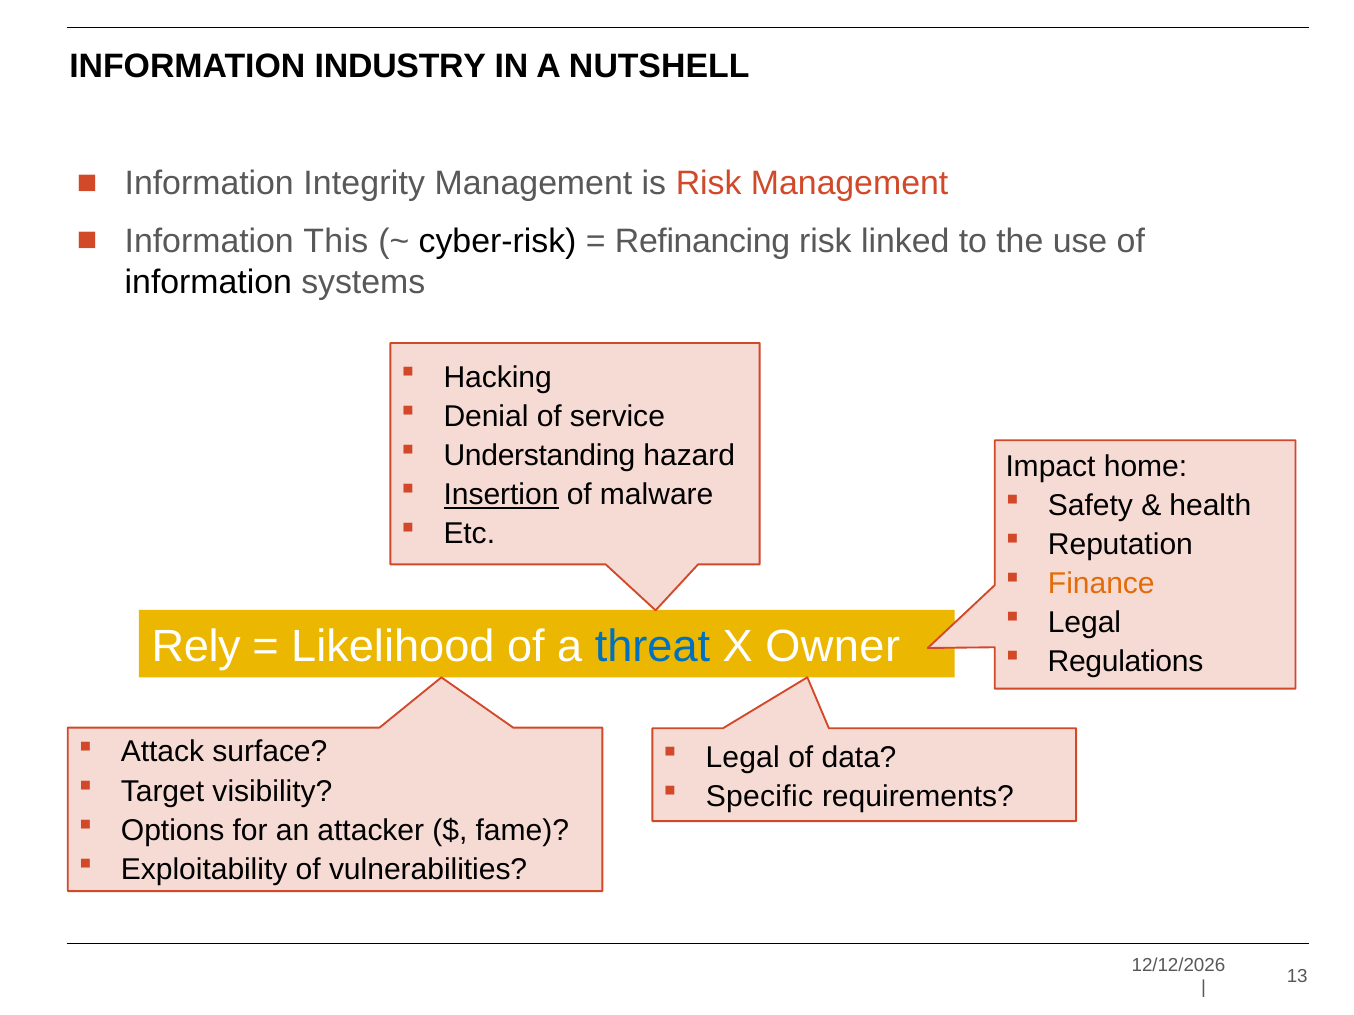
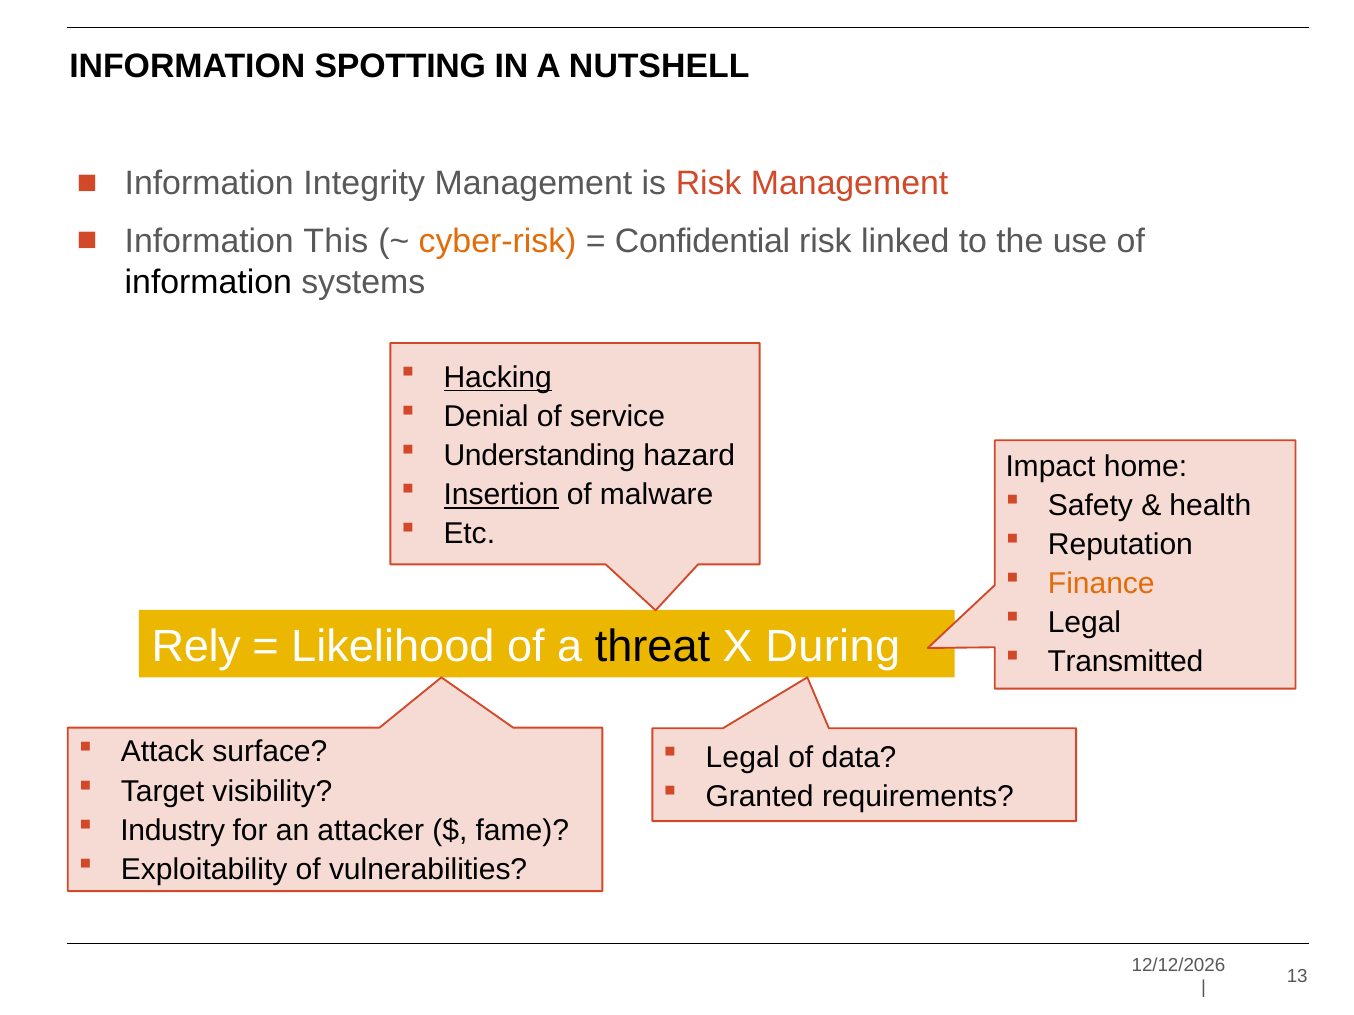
INDUSTRY: INDUSTRY -> SPOTTING (400, 66)
cyber-risk colour: black -> orange (498, 241)
Refinancing: Refinancing -> Confidential (703, 241)
Hacking underline: none -> present (498, 378)
threat colour: blue -> black (652, 647)
Owner: Owner -> During (833, 647)
Regulations: Regulations -> Transmitted (1125, 662)
Specific: Specific -> Granted (760, 797)
Options: Options -> Industry (173, 831)
